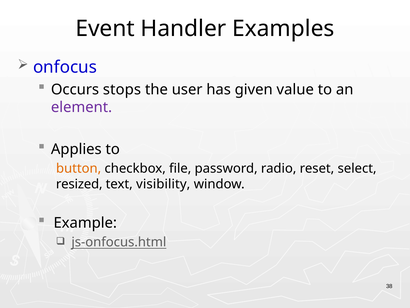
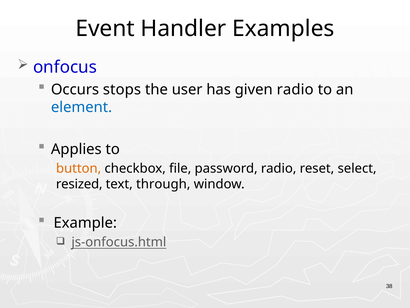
given value: value -> radio (295, 89)
element colour: purple -> blue (82, 107)
visibility: visibility -> through (163, 184)
